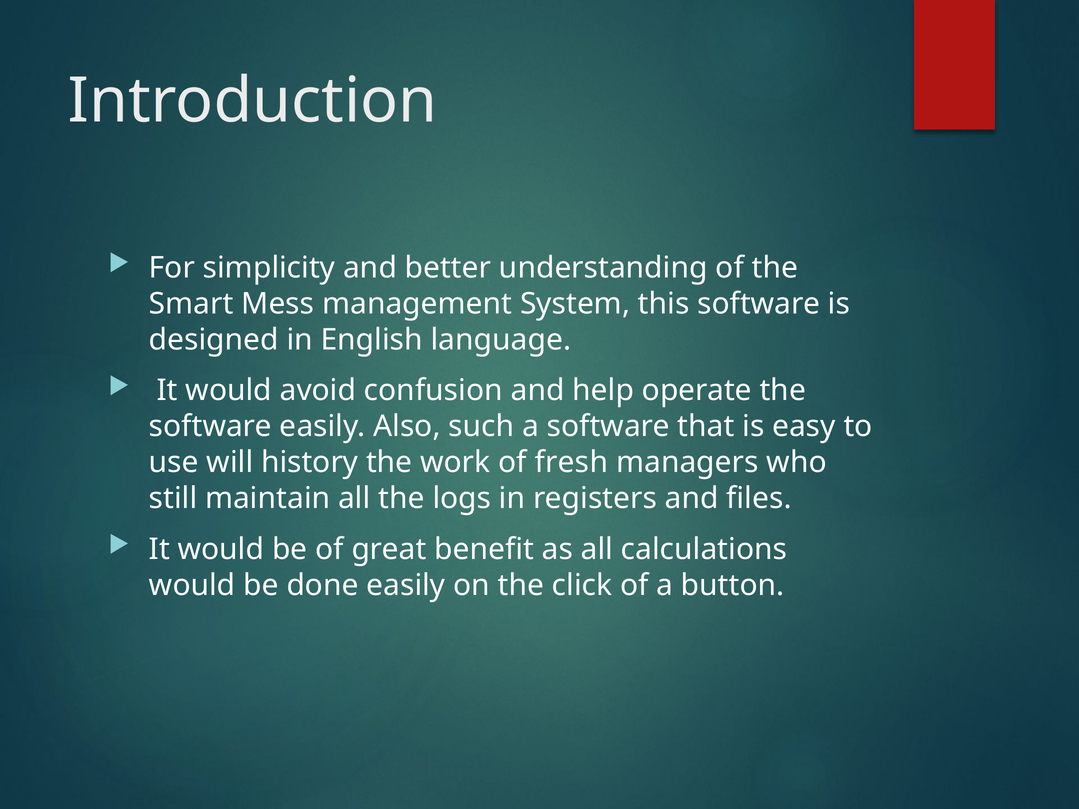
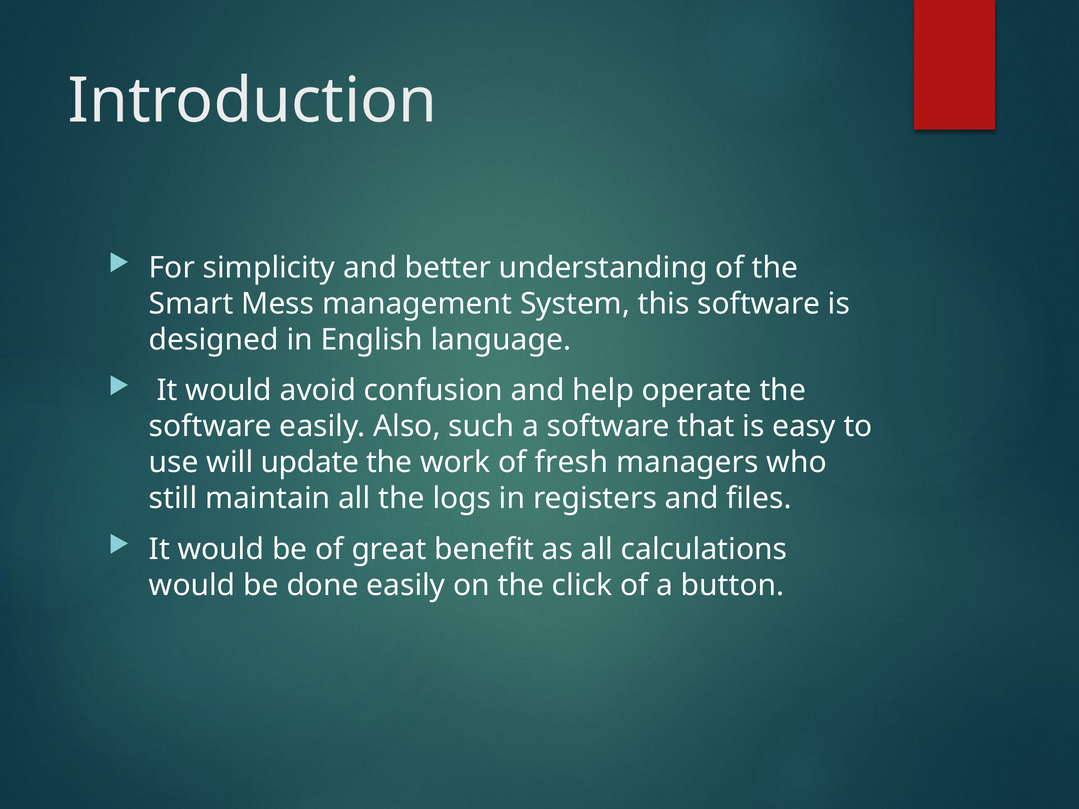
history: history -> update (310, 463)
